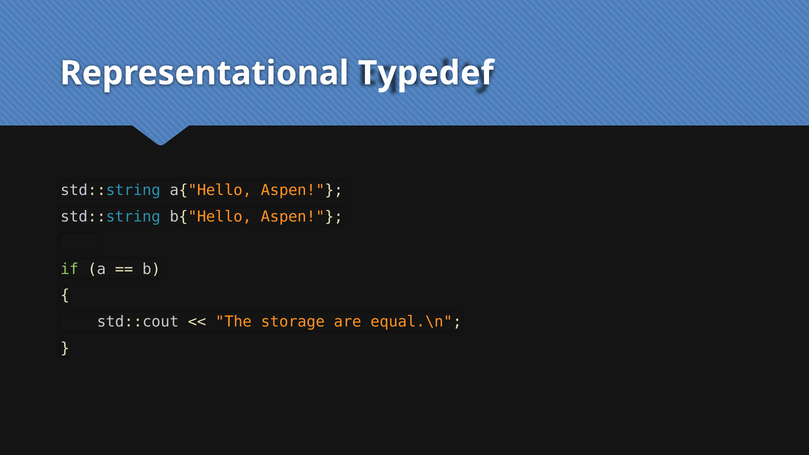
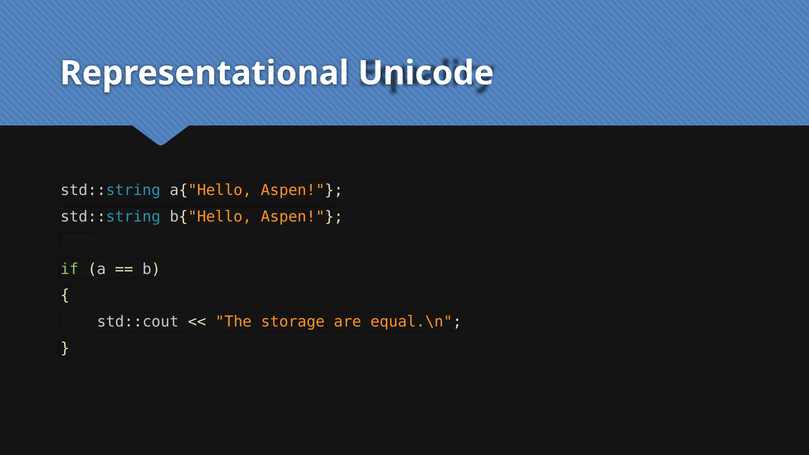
Typedef: Typedef -> Unicode (426, 73)
